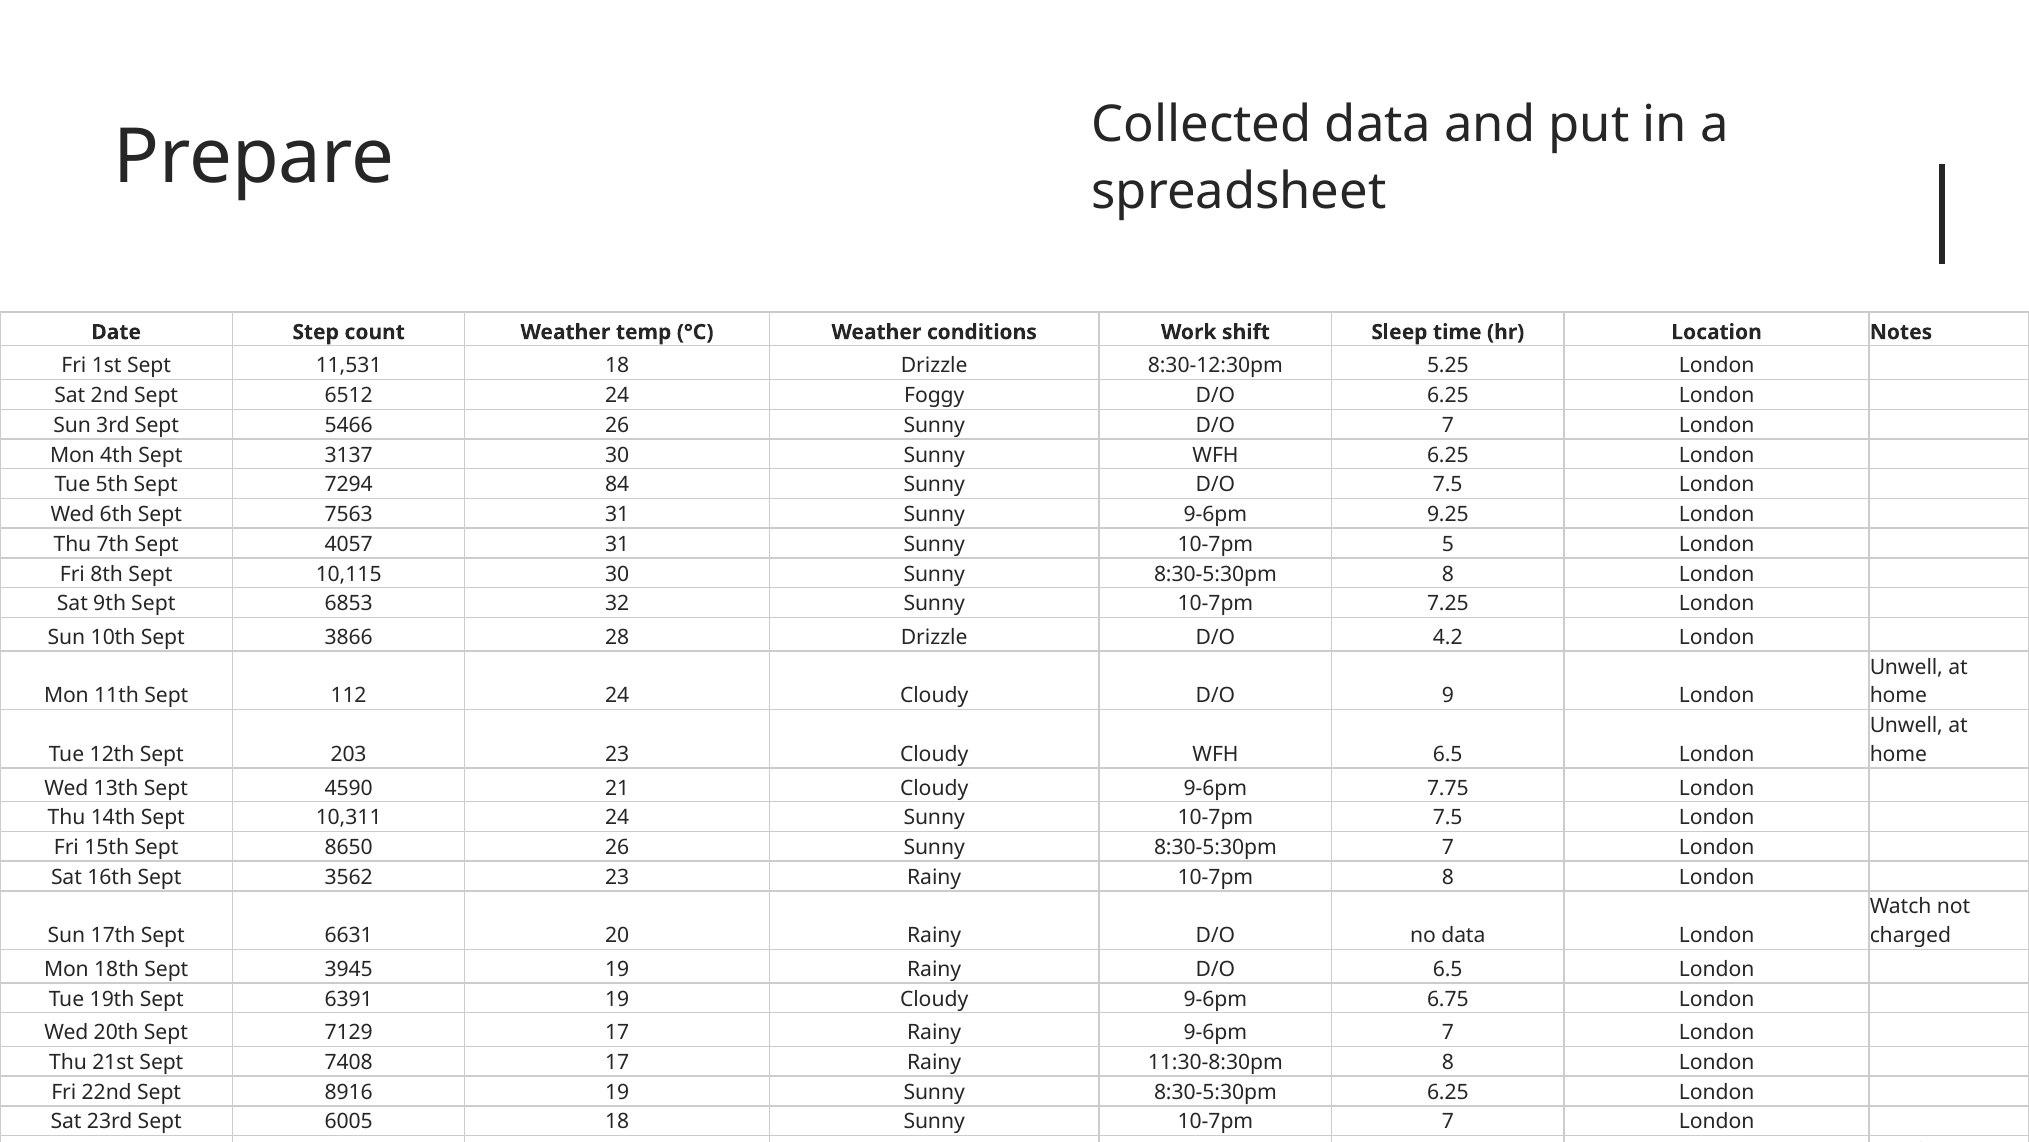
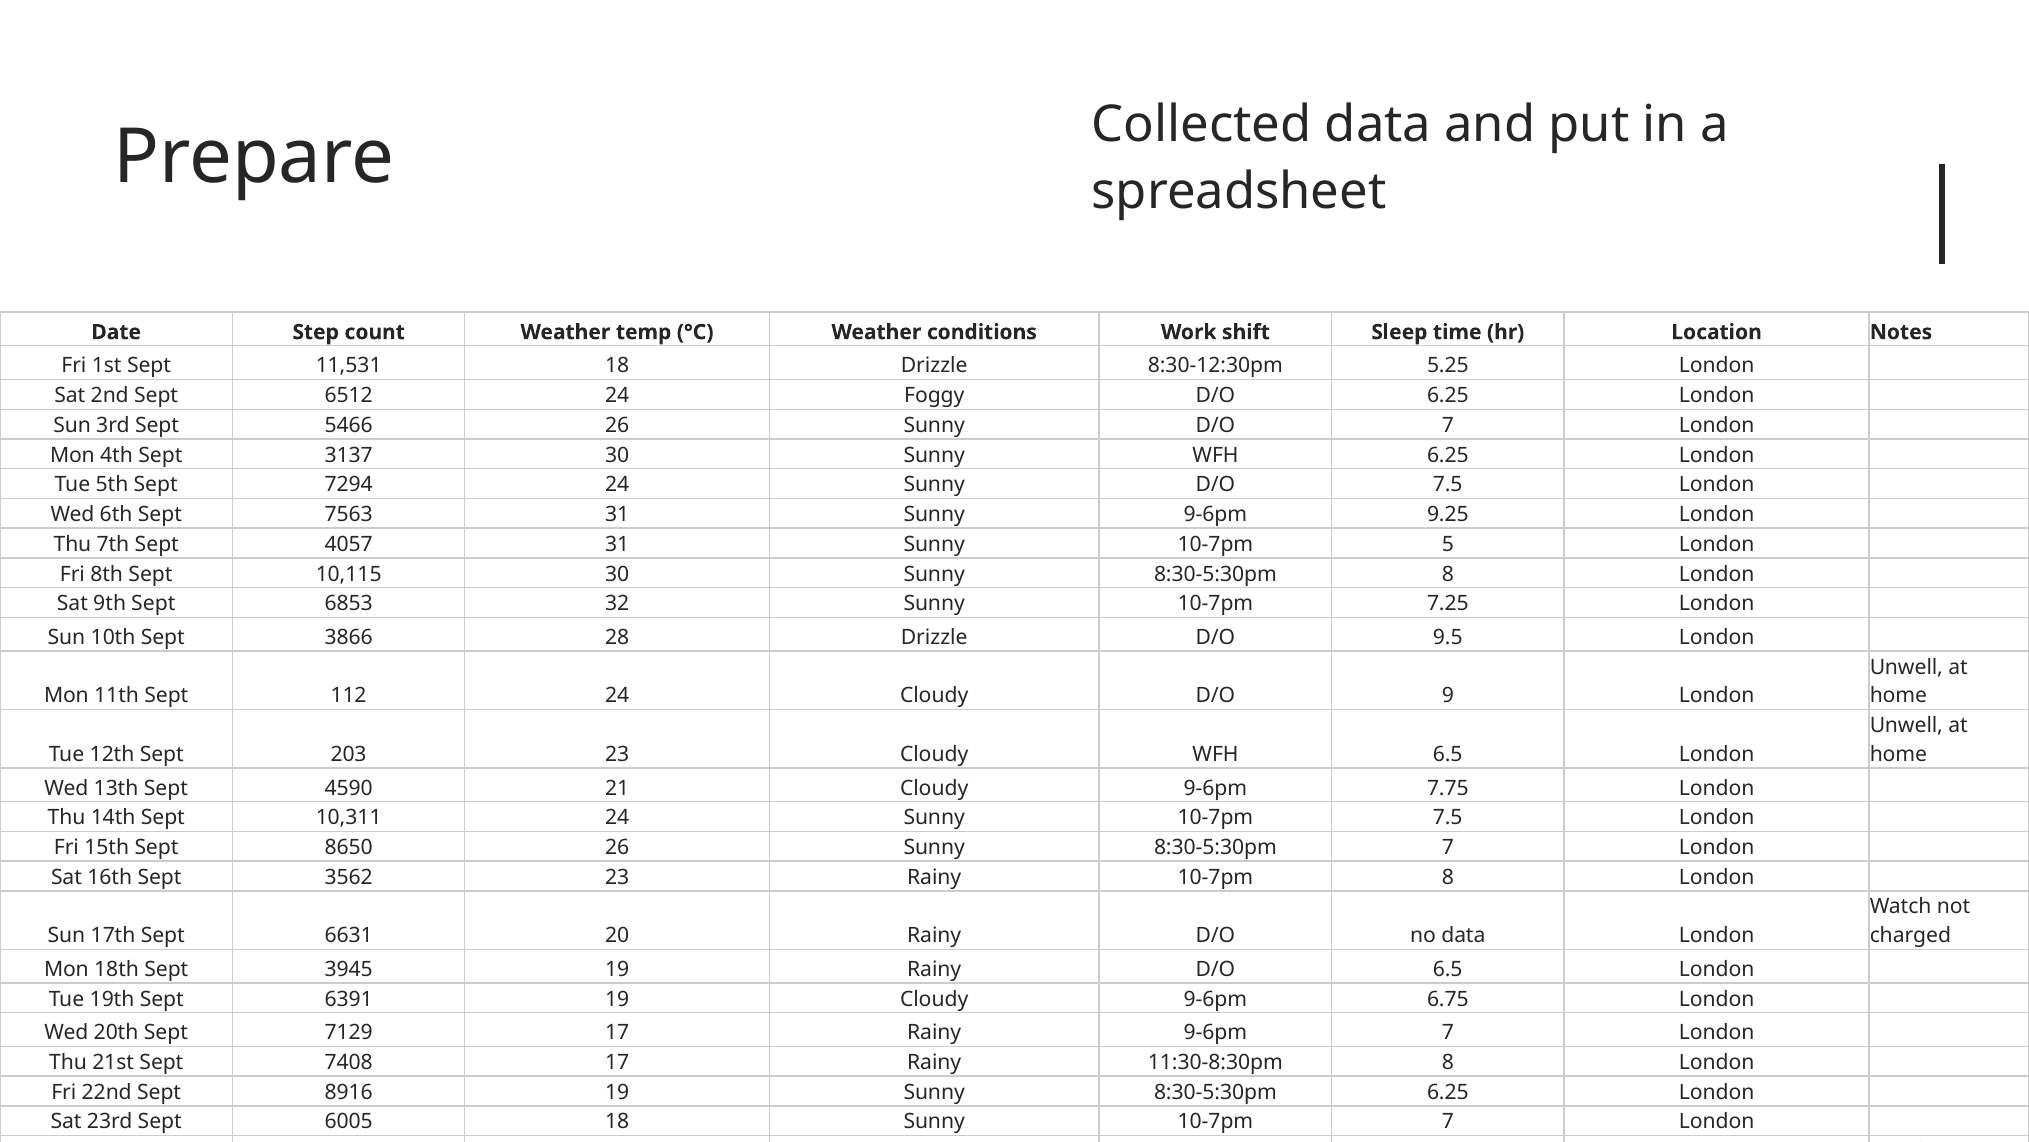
7294 84: 84 -> 24 (617, 485)
4.2: 4.2 -> 9.5 (1448, 637)
